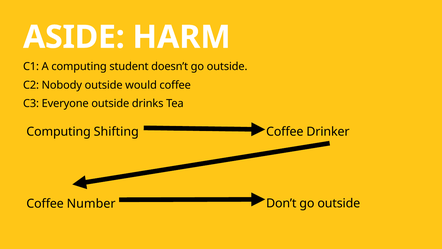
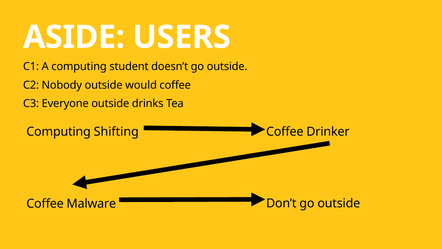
HARM: HARM -> USERS (182, 37)
Number: Number -> Malware (91, 203)
